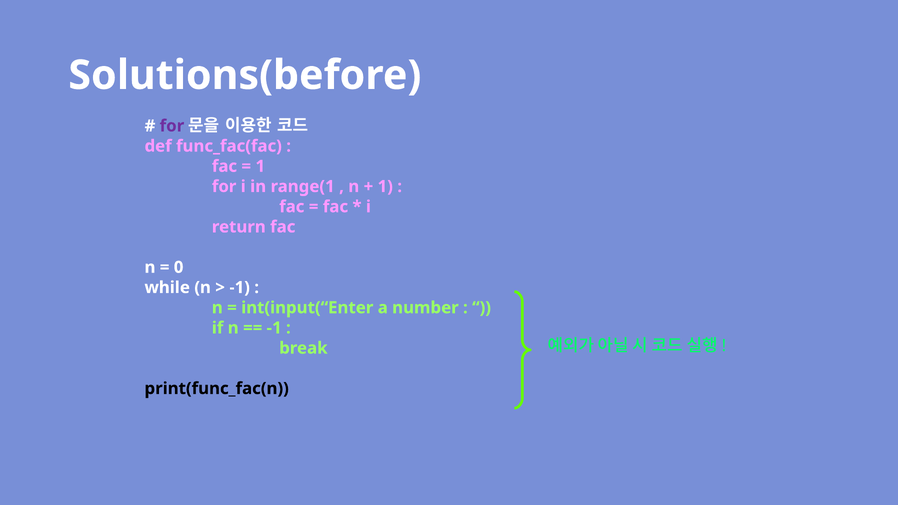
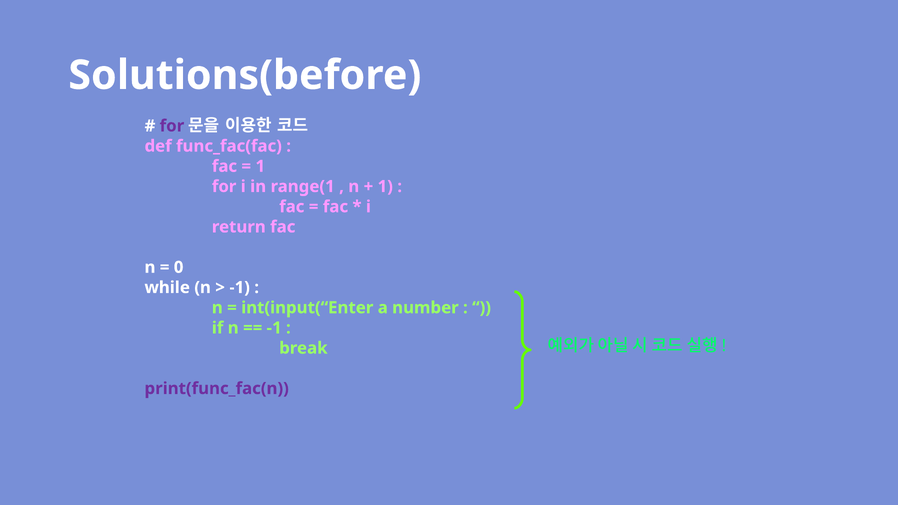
print(func_fac(n colour: black -> purple (217, 389)
